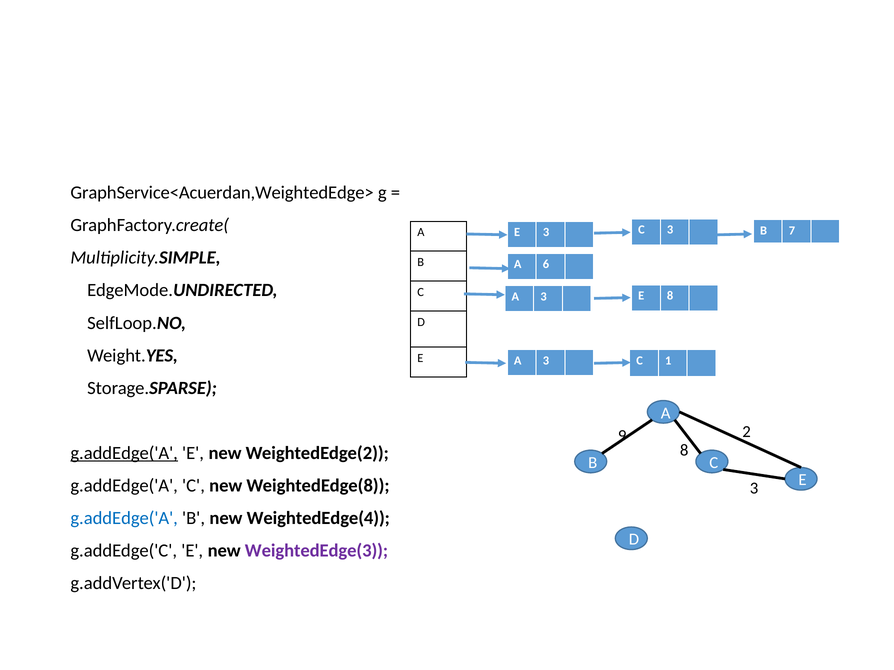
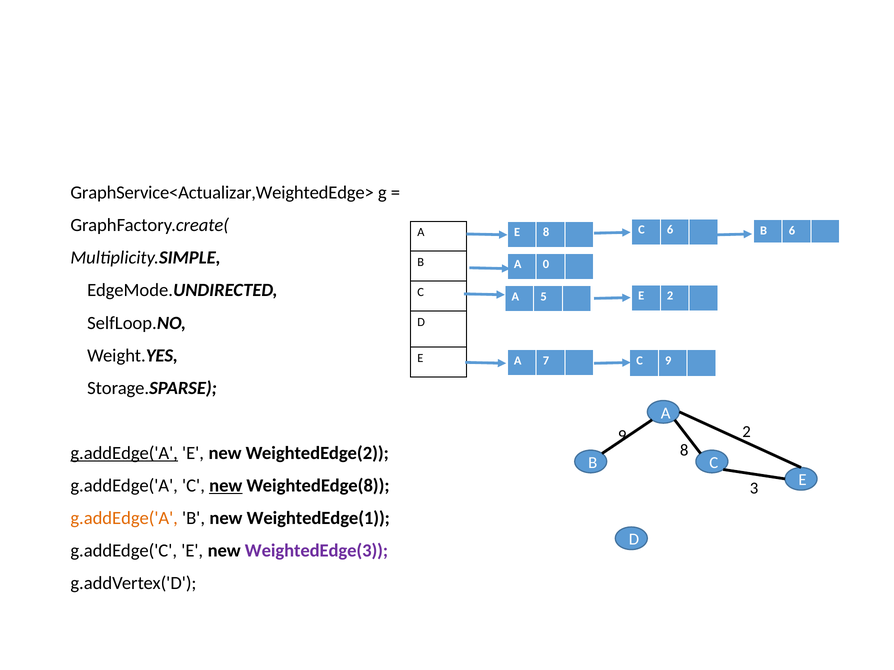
GraphService<Acuerdan,WeightedEdge>: GraphService<Acuerdan,WeightedEdge> -> GraphService<Actualizar,WeightedEdge> (222, 193)
C 3: 3 -> 6 (670, 230)
B 7: 7 -> 6 (792, 231)
E 3: 3 -> 8 (546, 232)
6: 6 -> 0 (546, 264)
E 8: 8 -> 2 (670, 296)
3: 3 -> 5 (544, 297)
3: 3 -> 7 (546, 361)
C 1: 1 -> 9 (668, 361)
new underline: none -> present (226, 486)
g.addEdge('A colour: blue -> orange (124, 518)
WeightedEdge(4: WeightedEdge(4 -> WeightedEdge(1 (318, 518)
